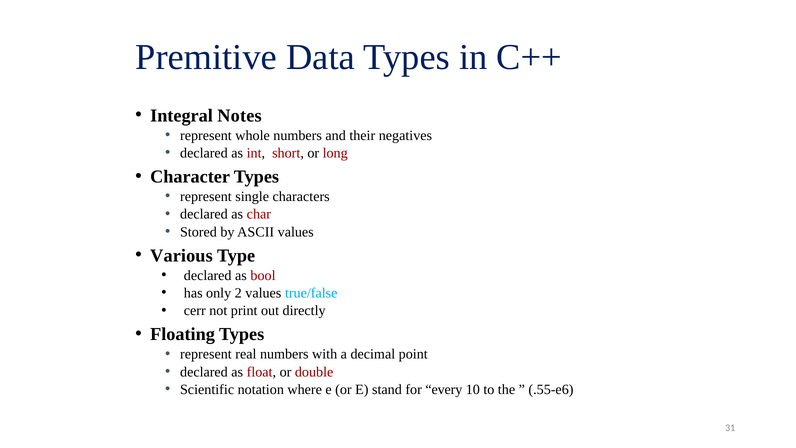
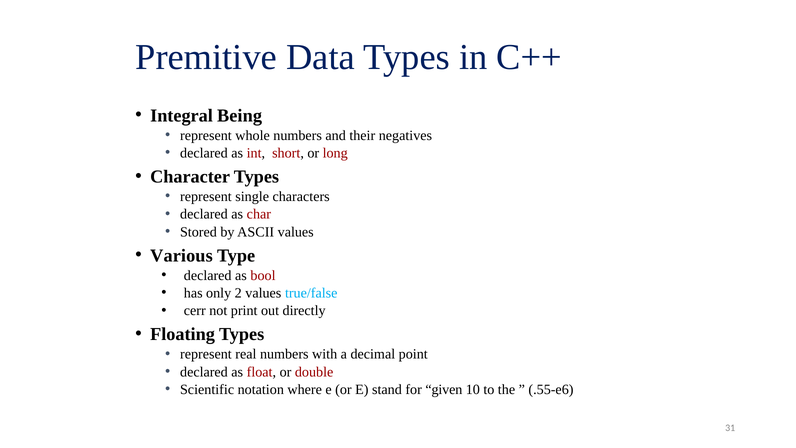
Notes: Notes -> Being (240, 115)
every: every -> given (444, 389)
